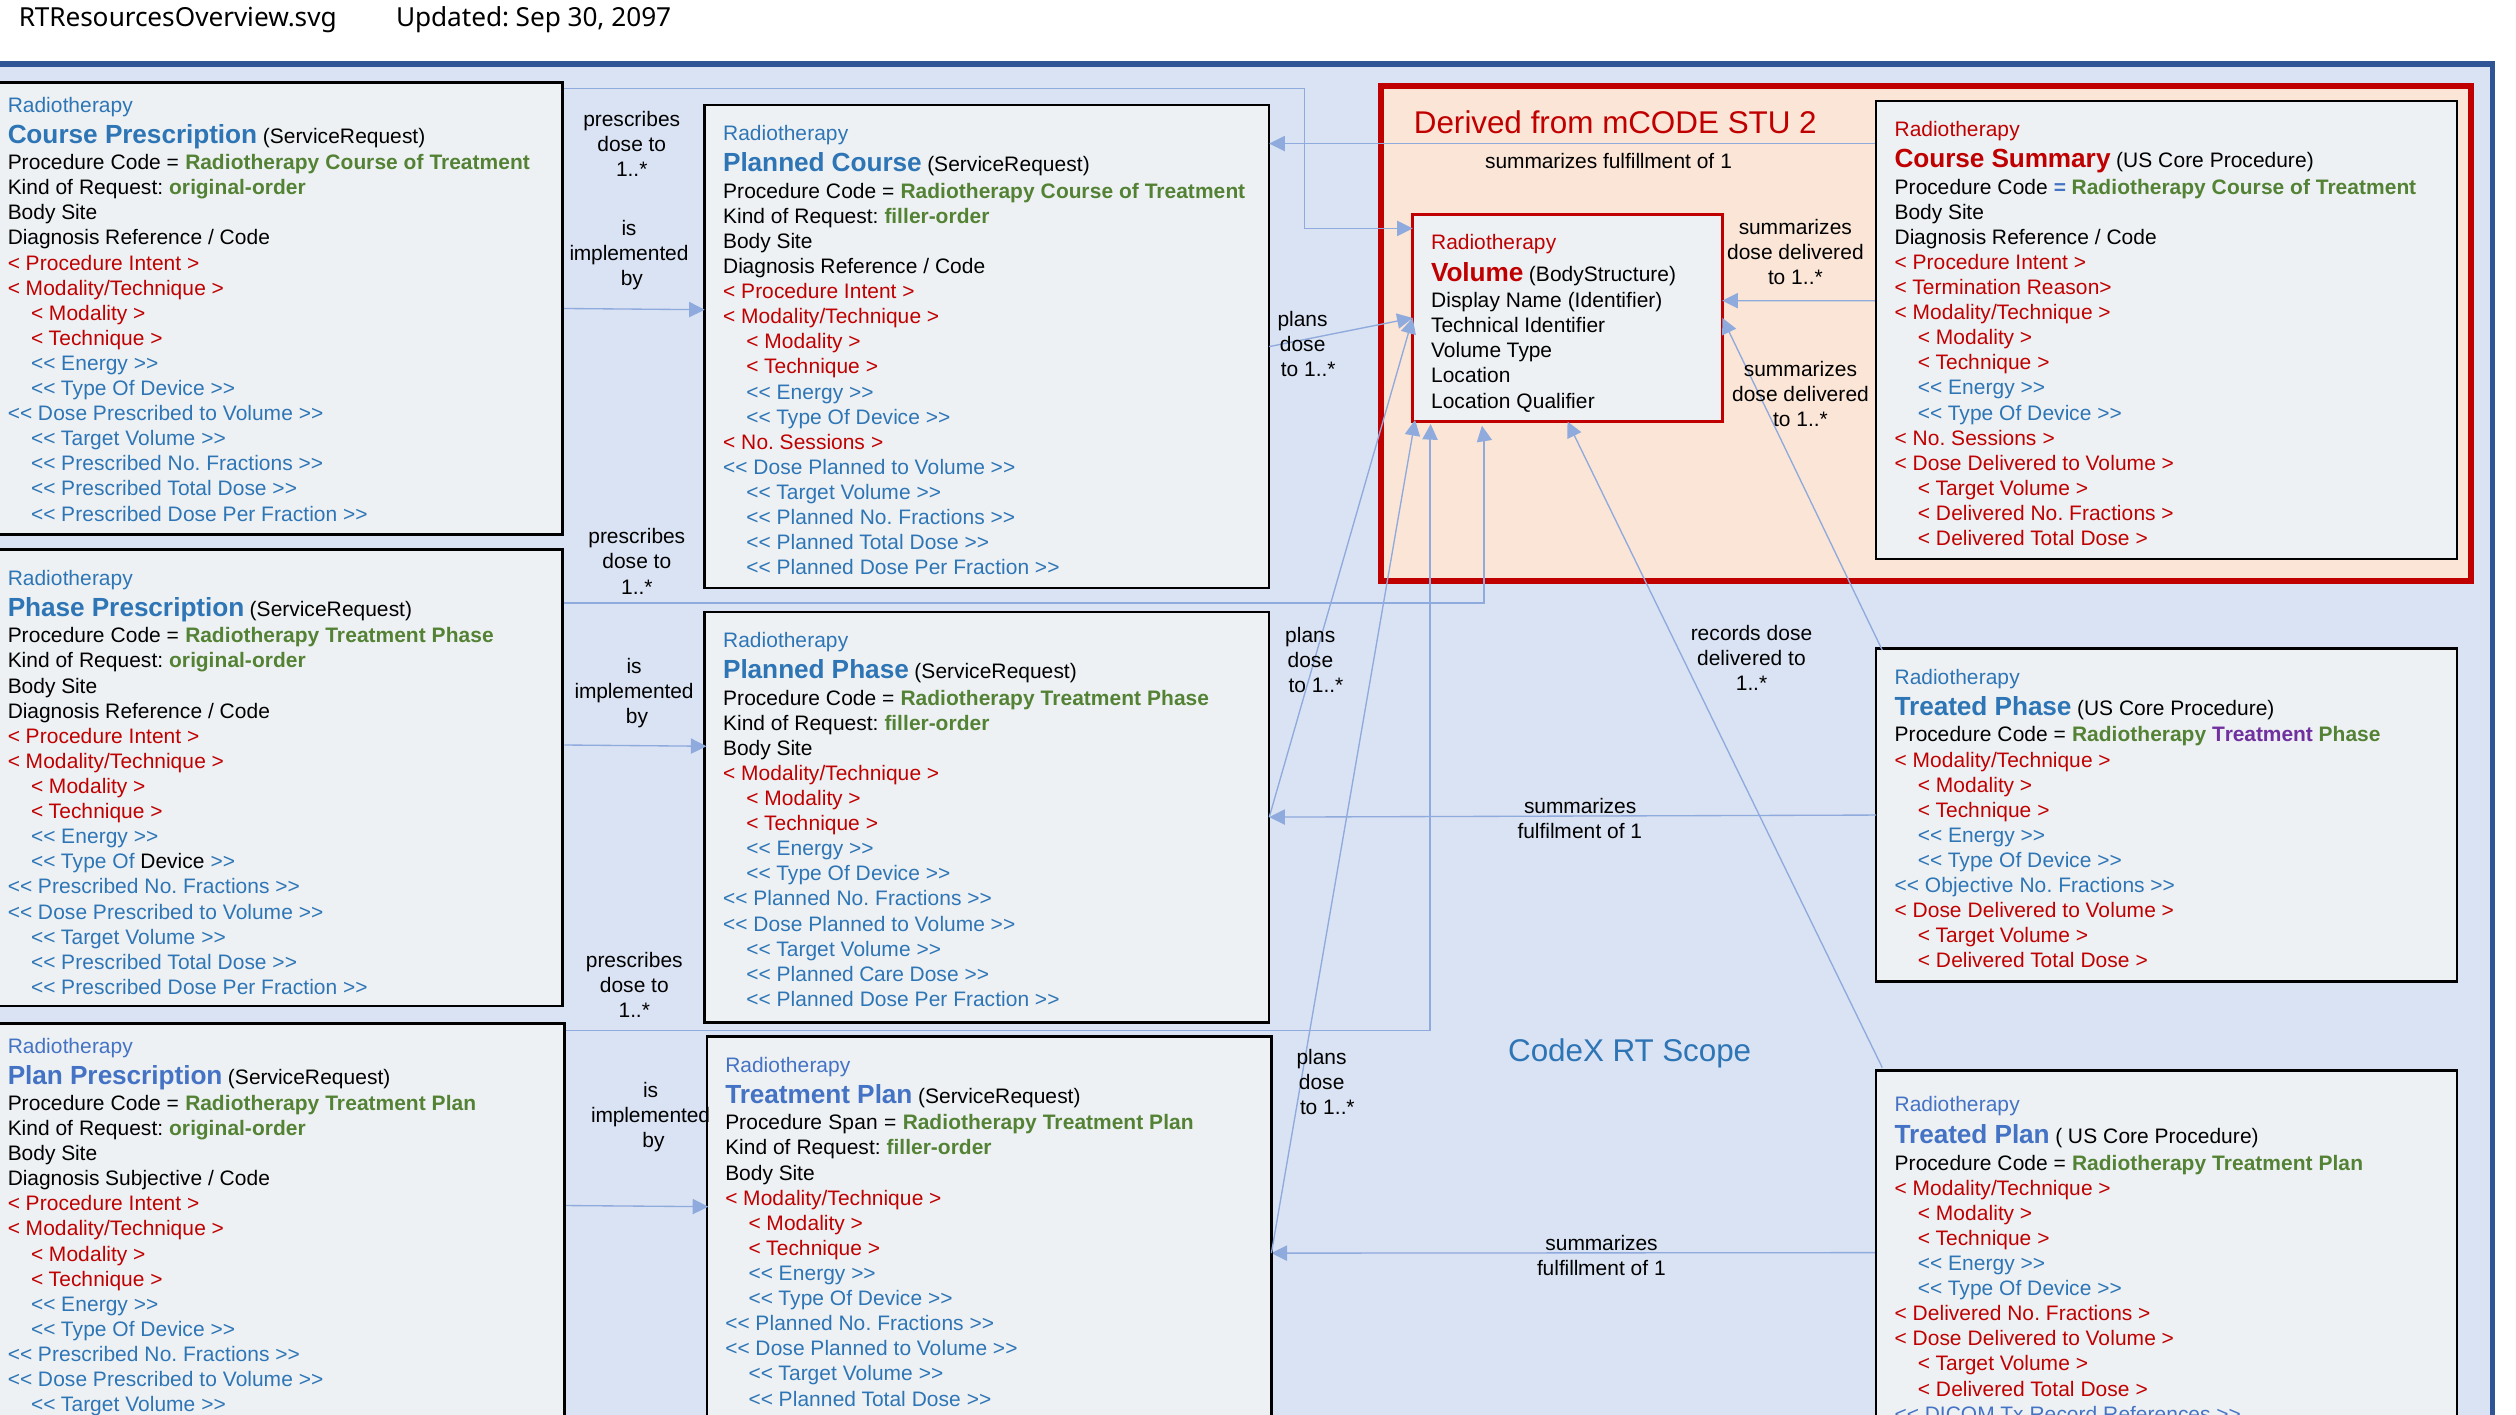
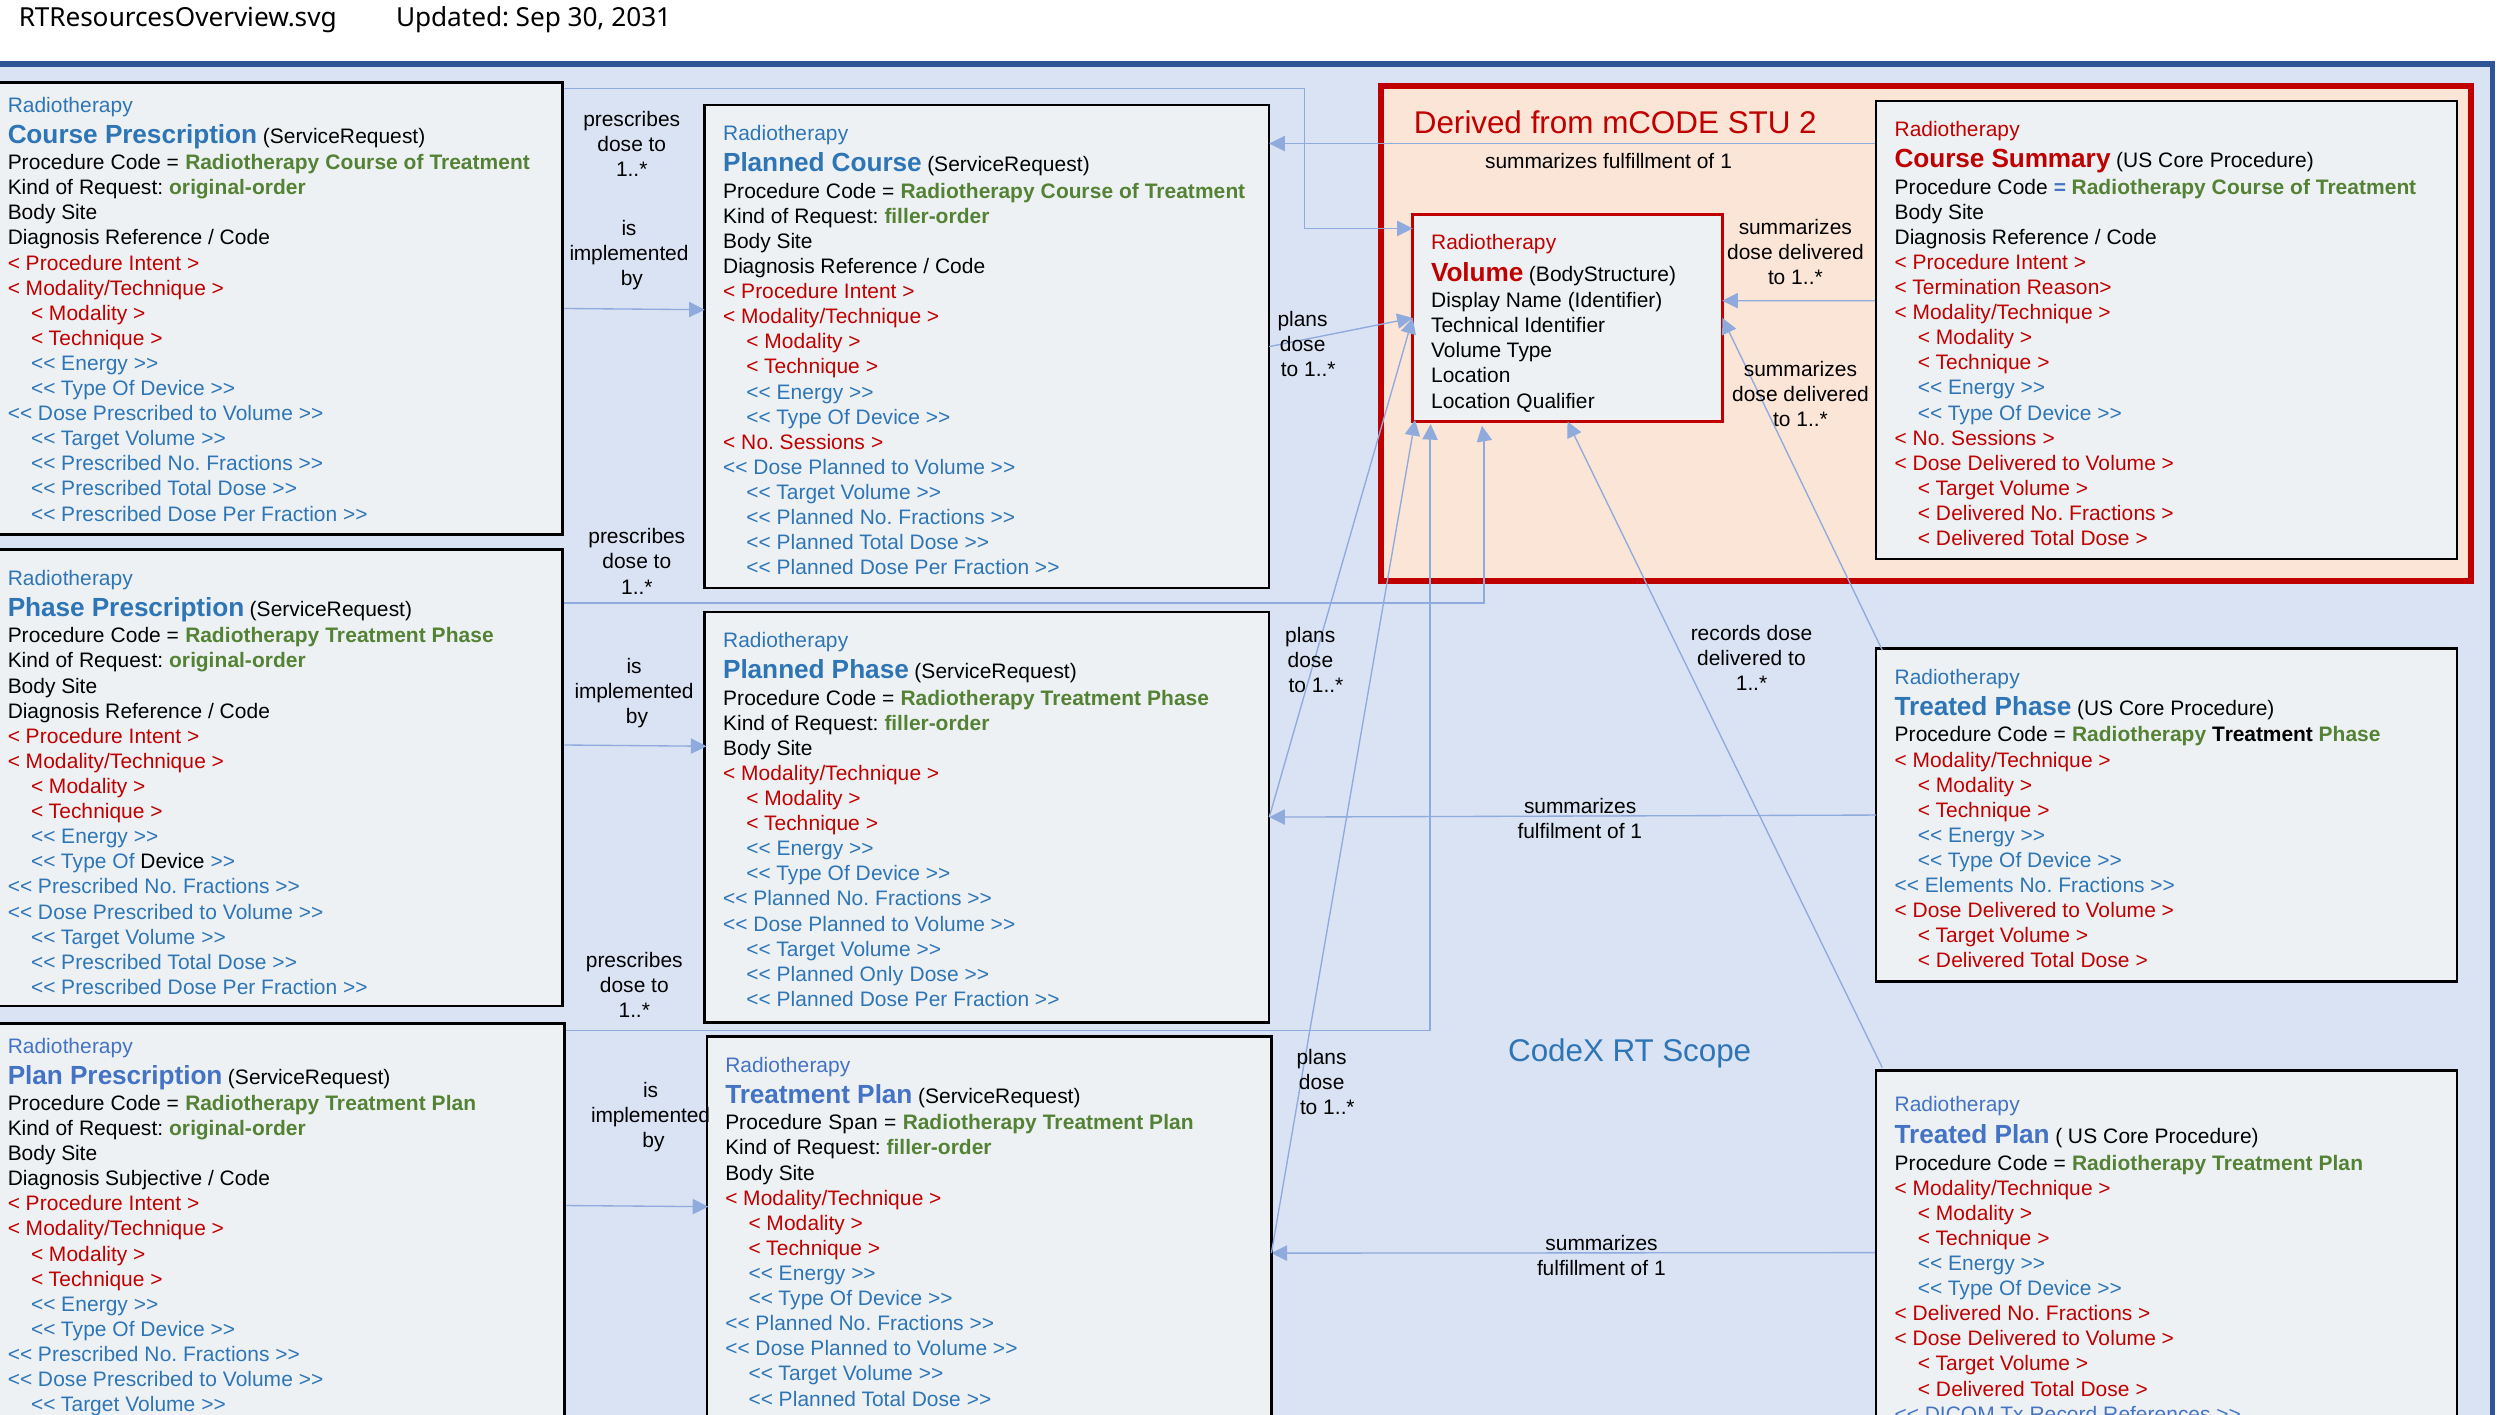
2097: 2097 -> 2031 (641, 18)
Treatment colour: purple -> black (2262, 735)
Objective: Objective -> Elements (1969, 886)
Care: Care -> Only (881, 975)
